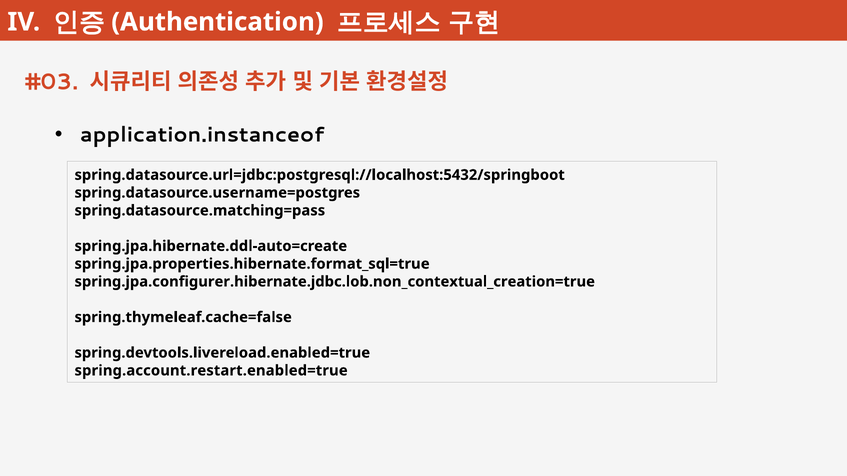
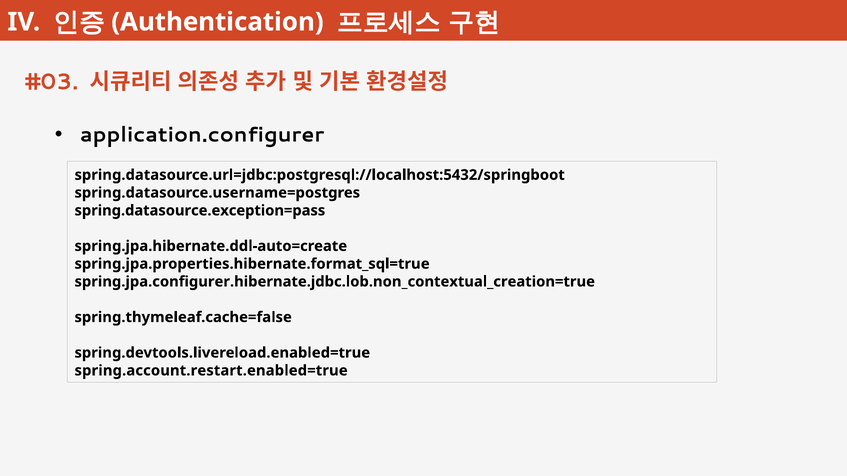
application.instanceof: application.instanceof -> application.configurer (202, 135)
spring.datasource.matching=pass: spring.datasource.matching=pass -> spring.datasource.exception=pass (200, 211)
